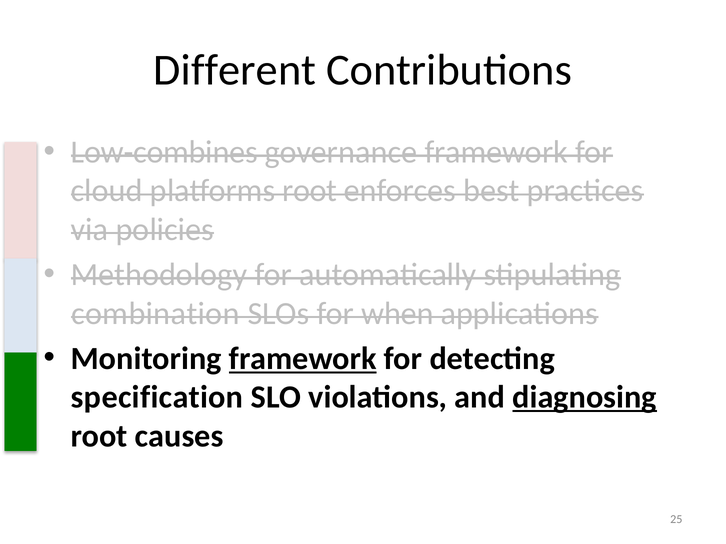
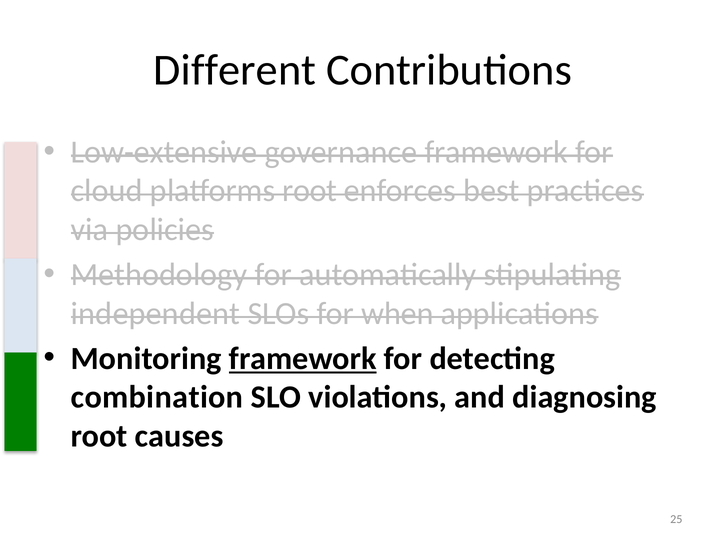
Low-combines: Low-combines -> Low-extensive (164, 152)
combination: combination -> independent (155, 314)
specification: specification -> combination (157, 398)
diagnosing underline: present -> none (585, 398)
